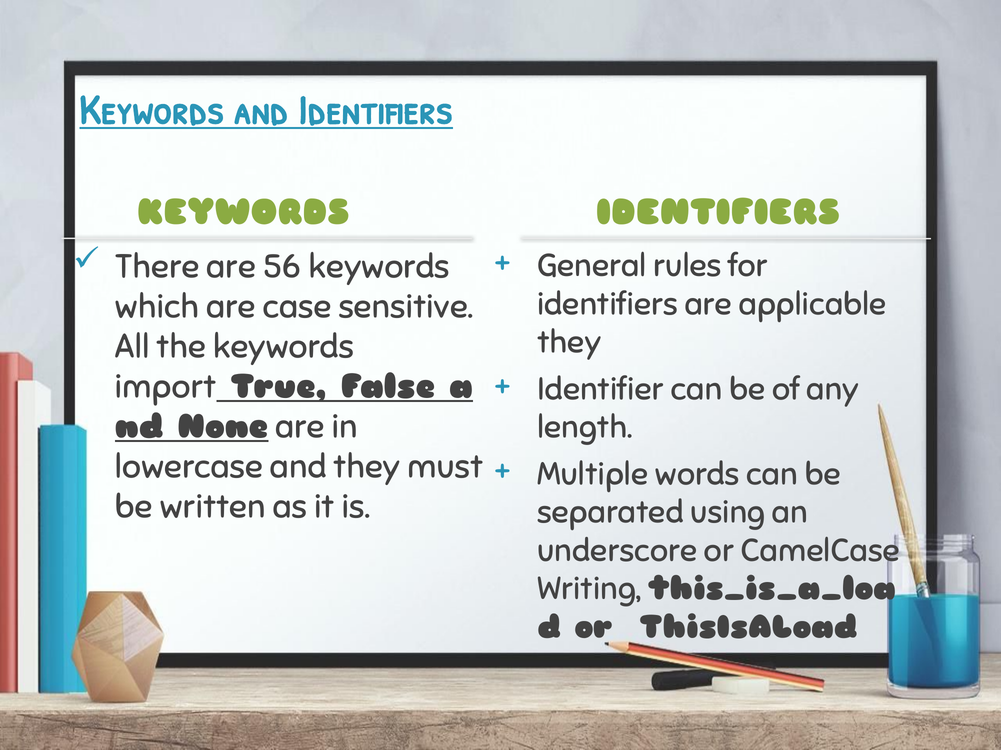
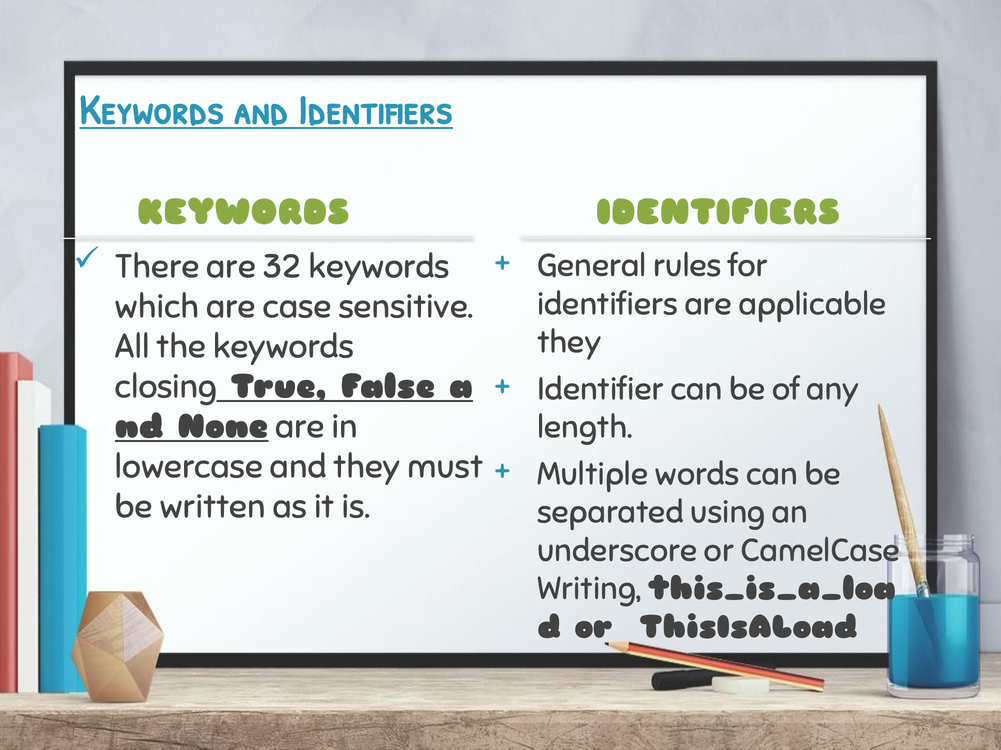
56: 56 -> 32 (282, 267)
import: import -> closing (166, 387)
